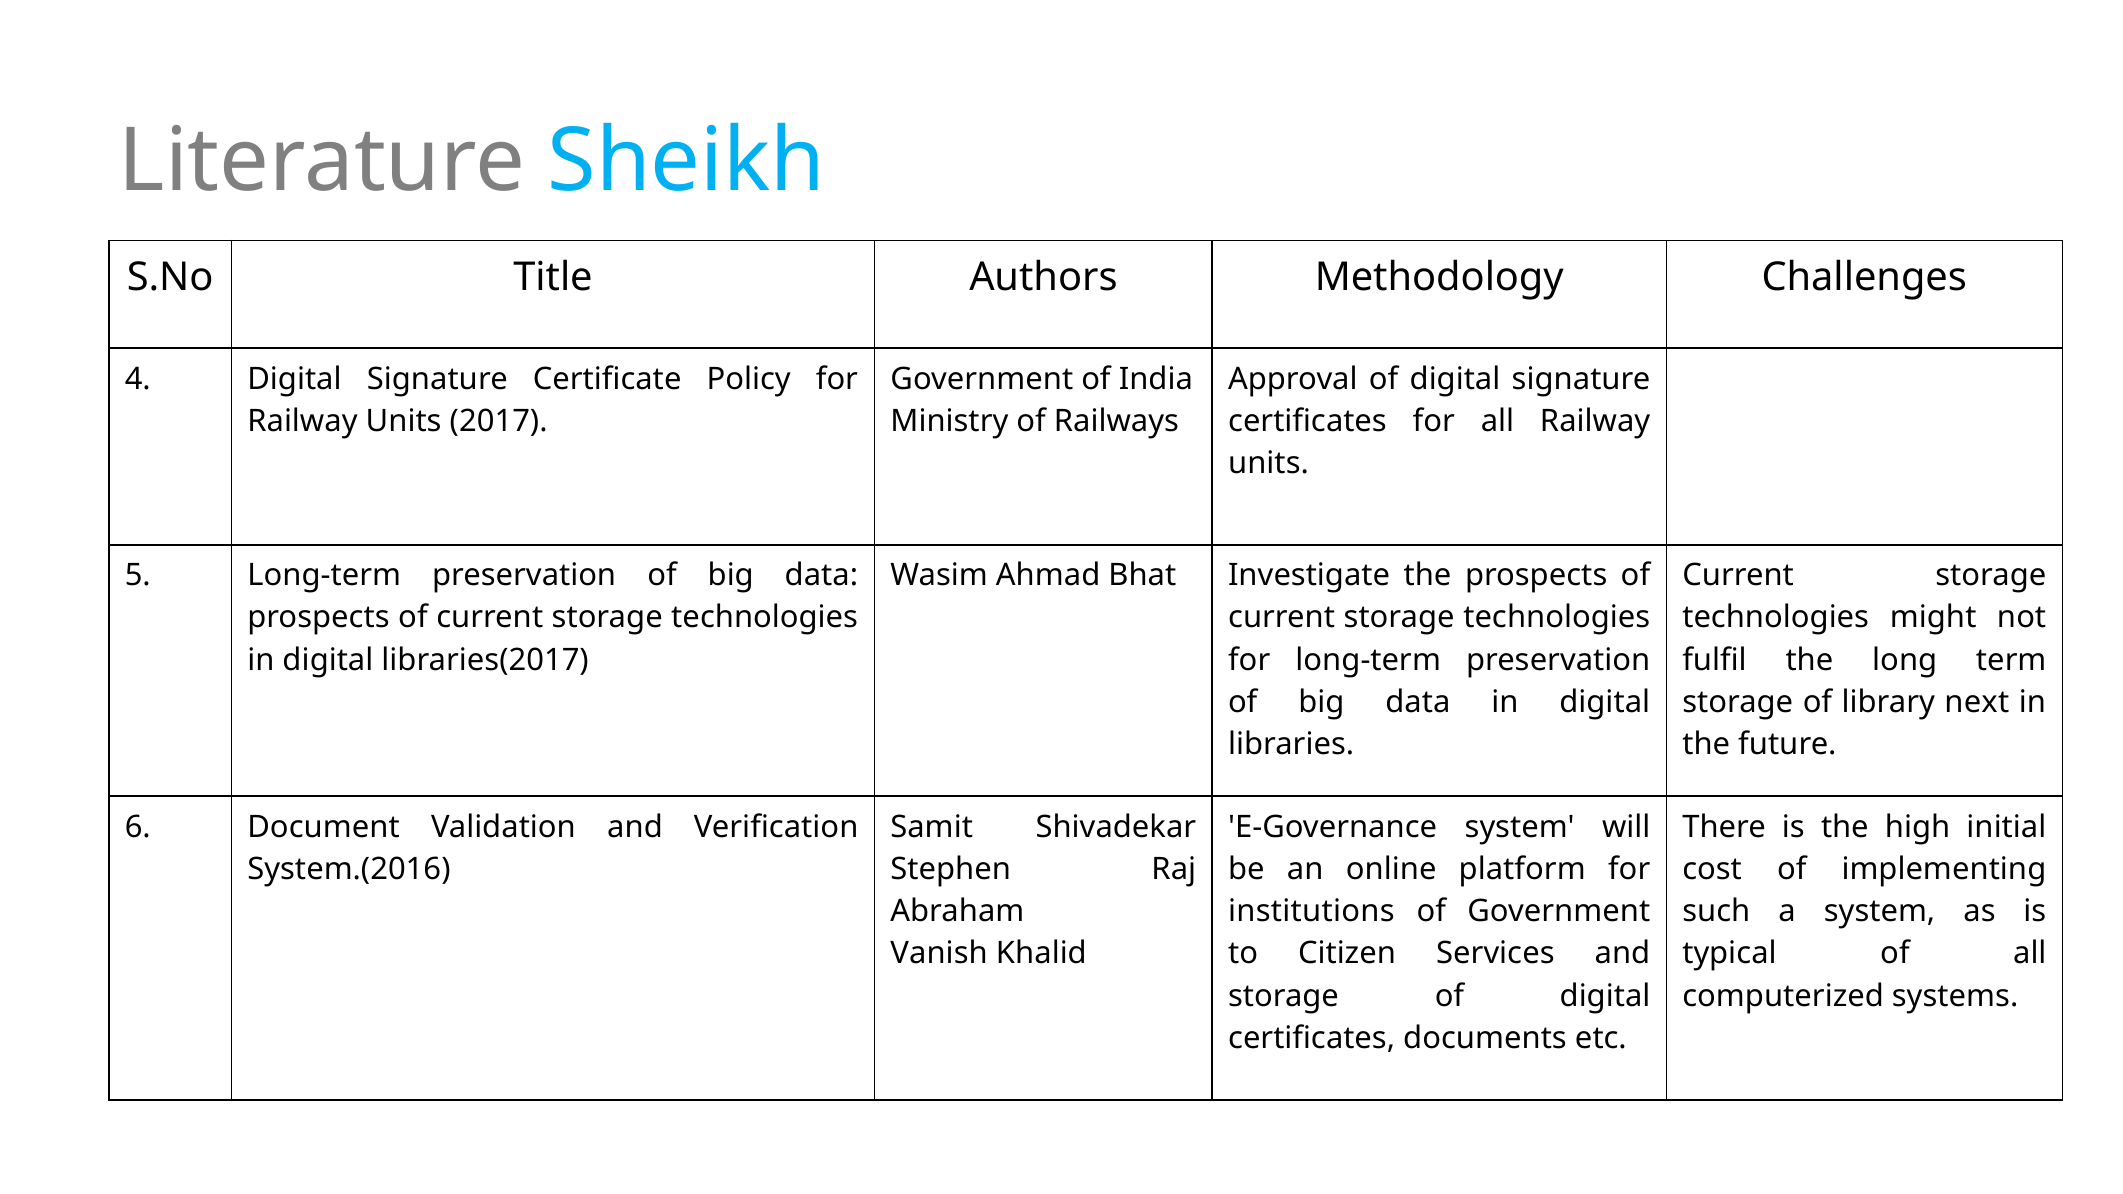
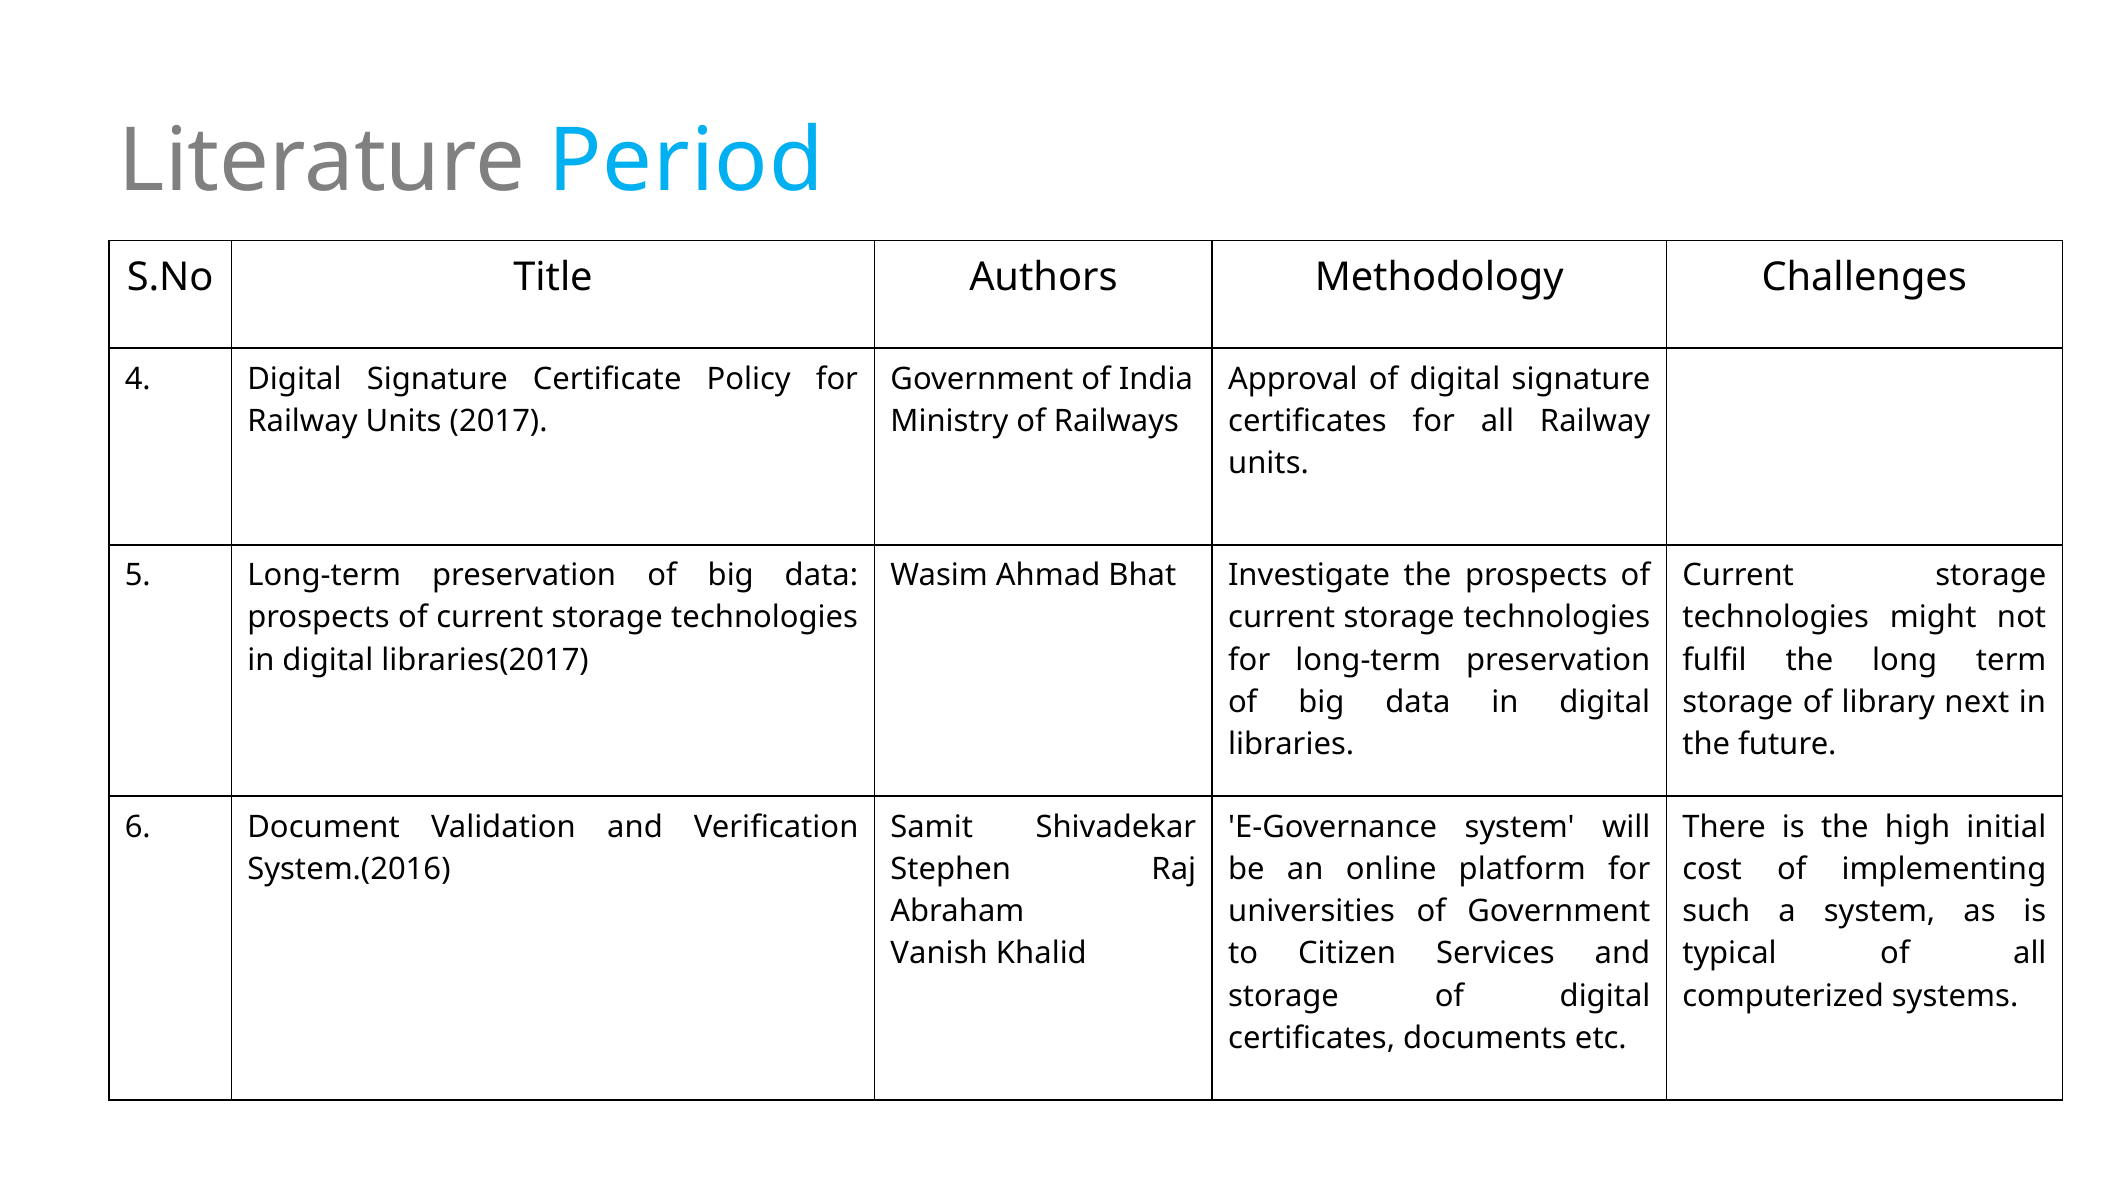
Sheikh: Sheikh -> Period (686, 161)
institutions: institutions -> universities (1312, 912)
